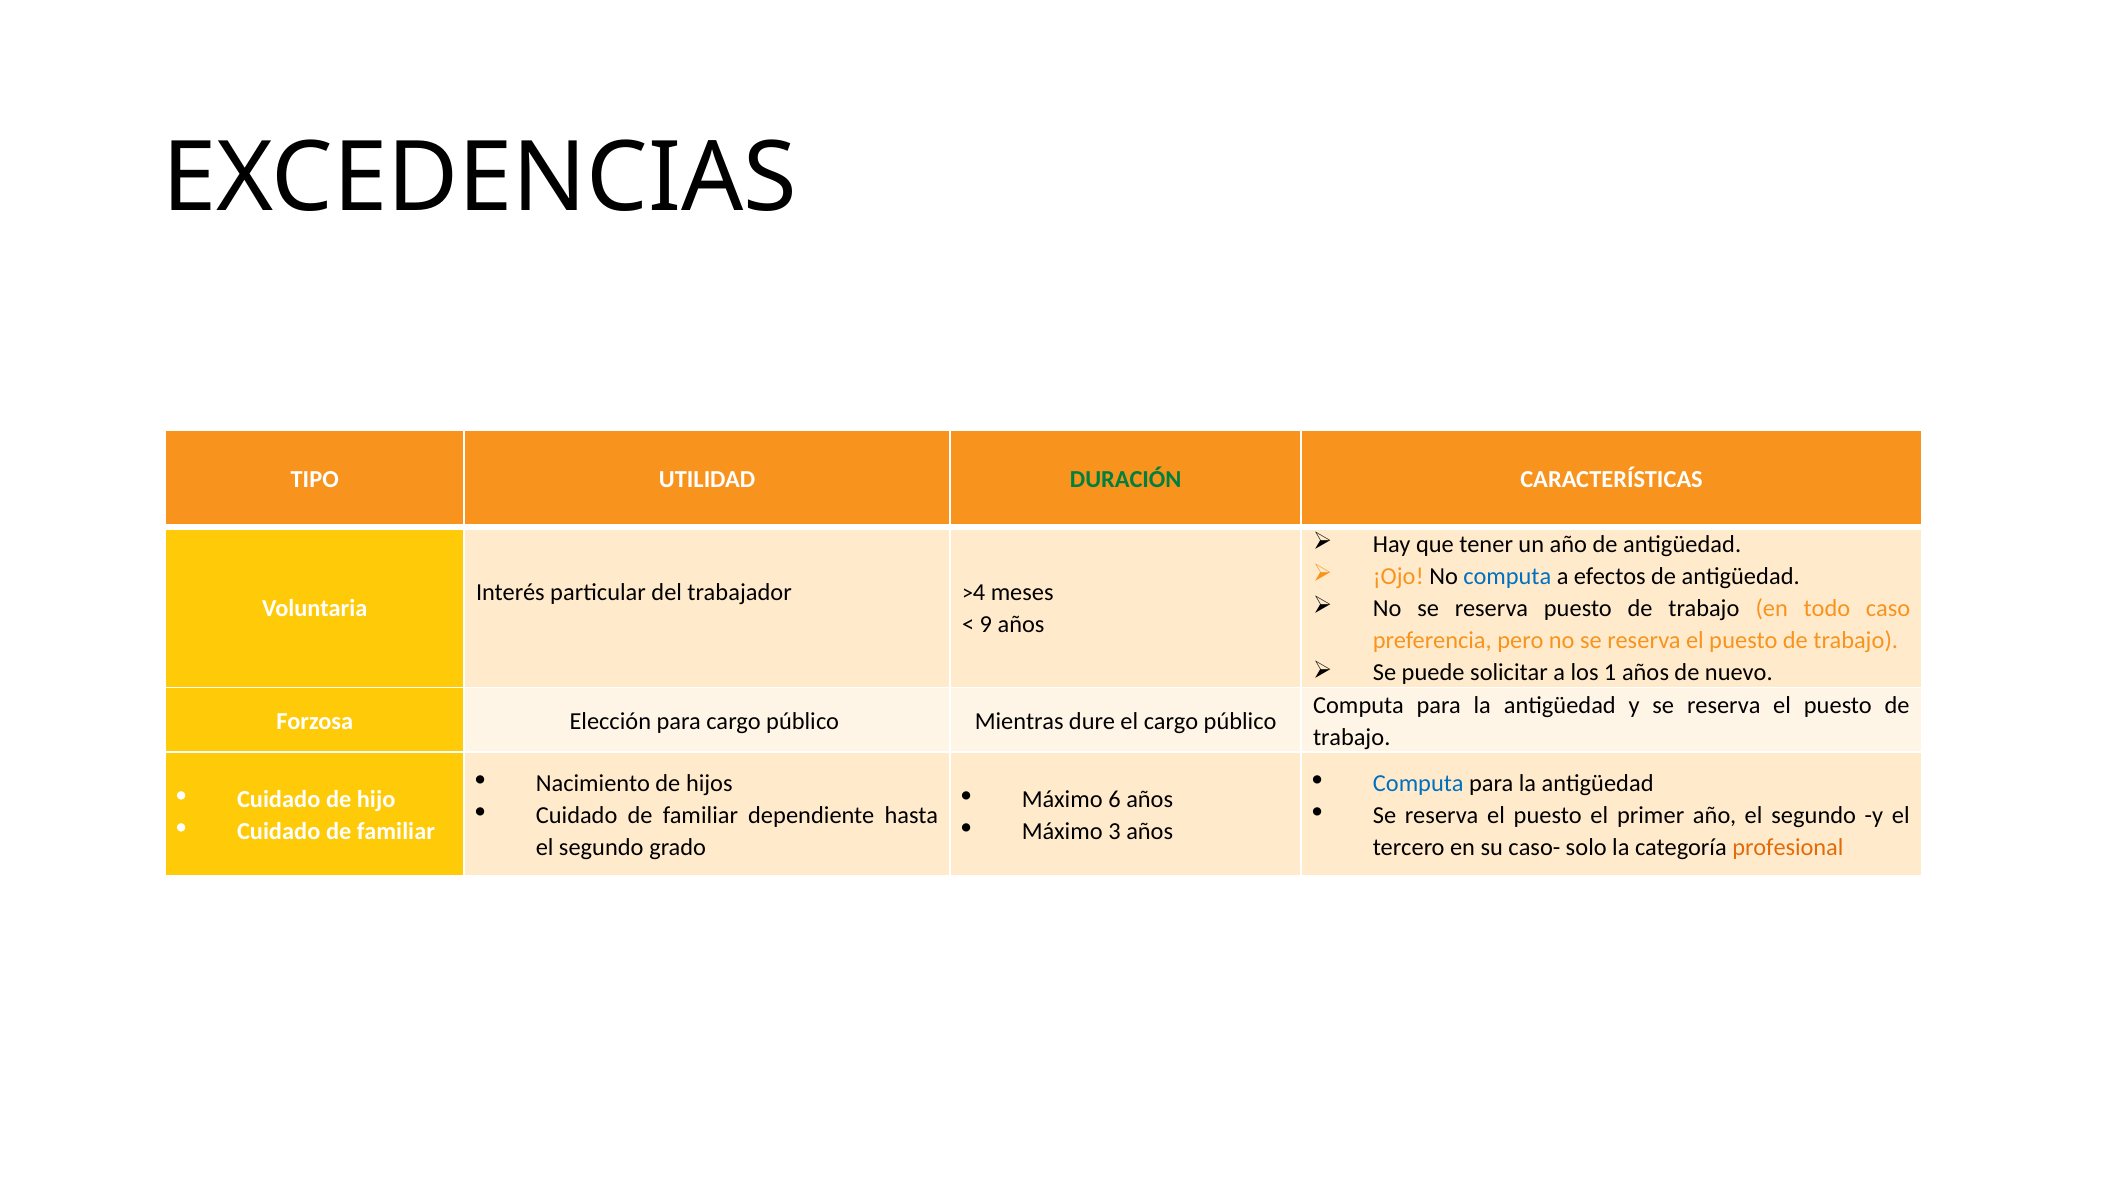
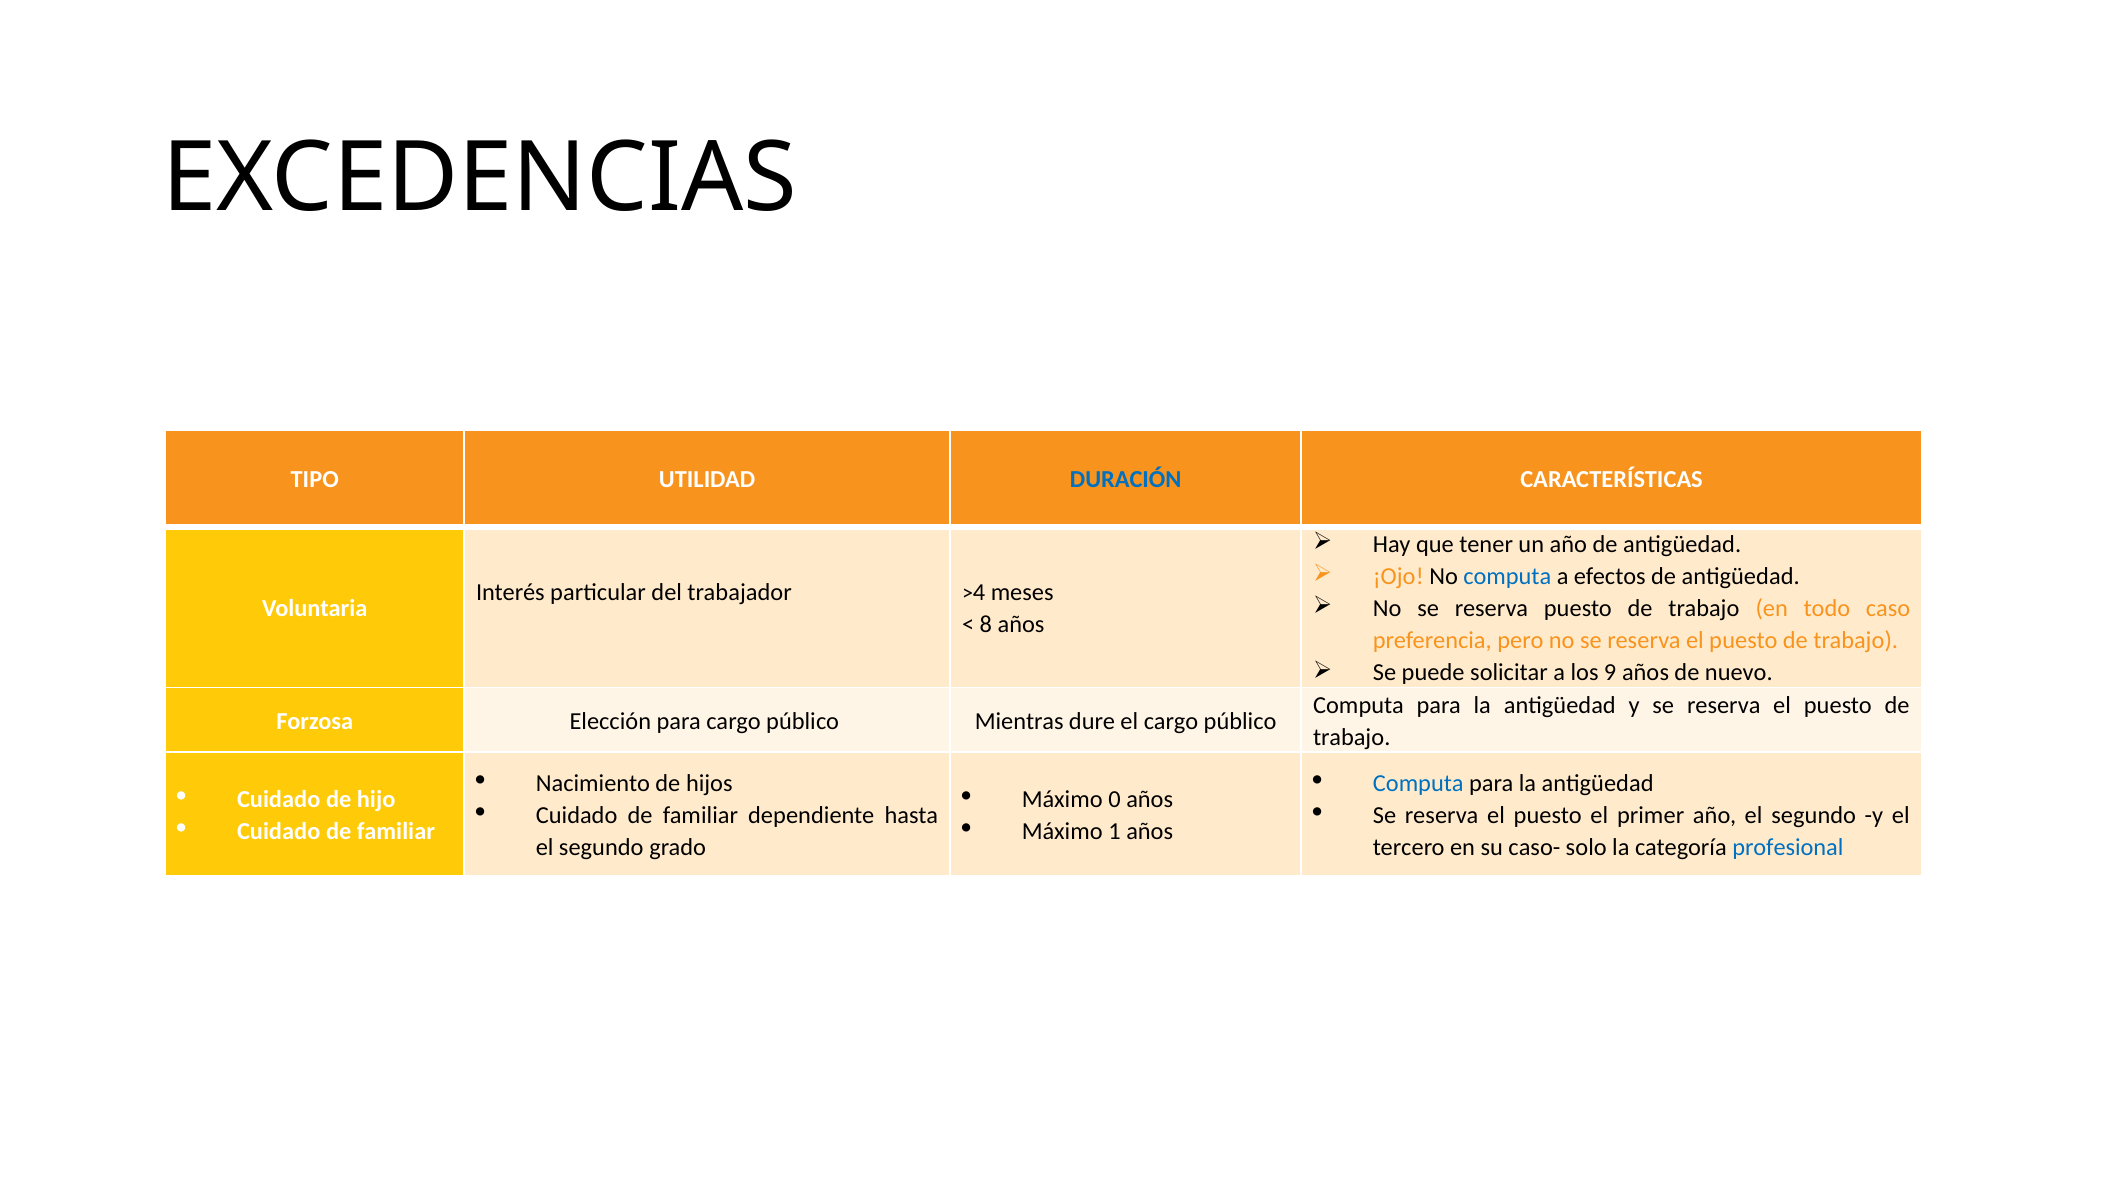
DURACIÓN colour: green -> blue (1126, 480)
9: 9 -> 8 (986, 625)
1: 1 -> 9 (1610, 673)
6: 6 -> 0 (1114, 799)
3: 3 -> 1 (1114, 831)
profesional colour: orange -> blue (1788, 847)
